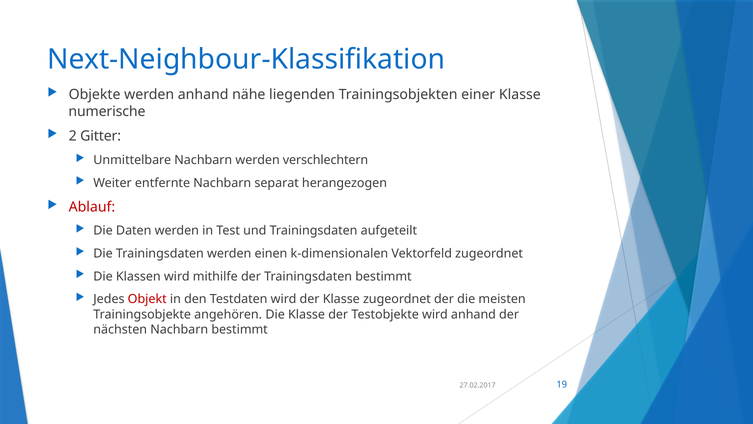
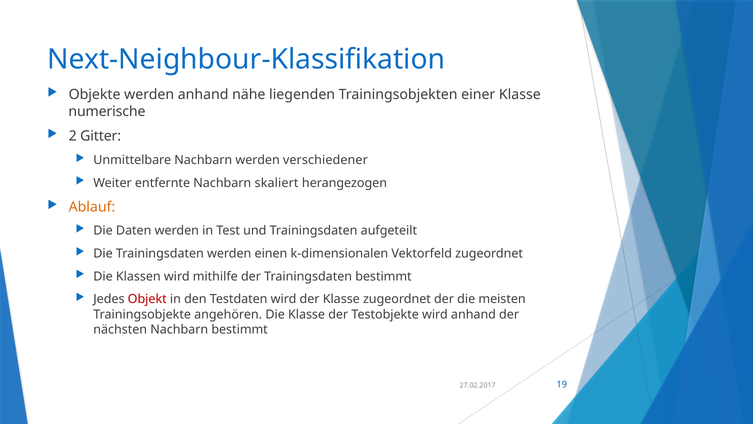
verschlechtern: verschlechtern -> verschiedener (325, 160)
separat: separat -> skaliert (277, 183)
Ablauf colour: red -> orange (92, 207)
